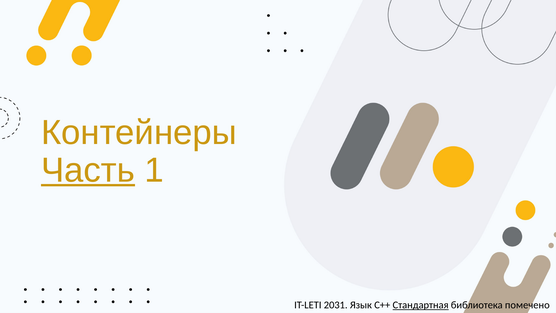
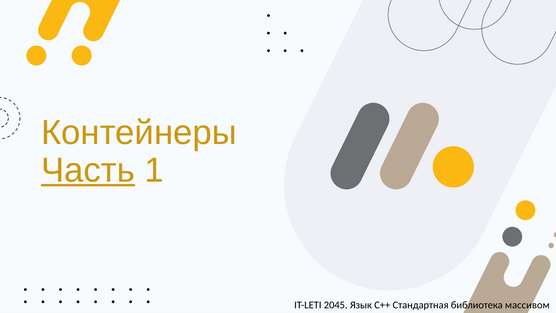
2031: 2031 -> 2045 (336, 305)
Стандартная underline: present -> none (421, 305)
помечено: помечено -> массивом (527, 305)
